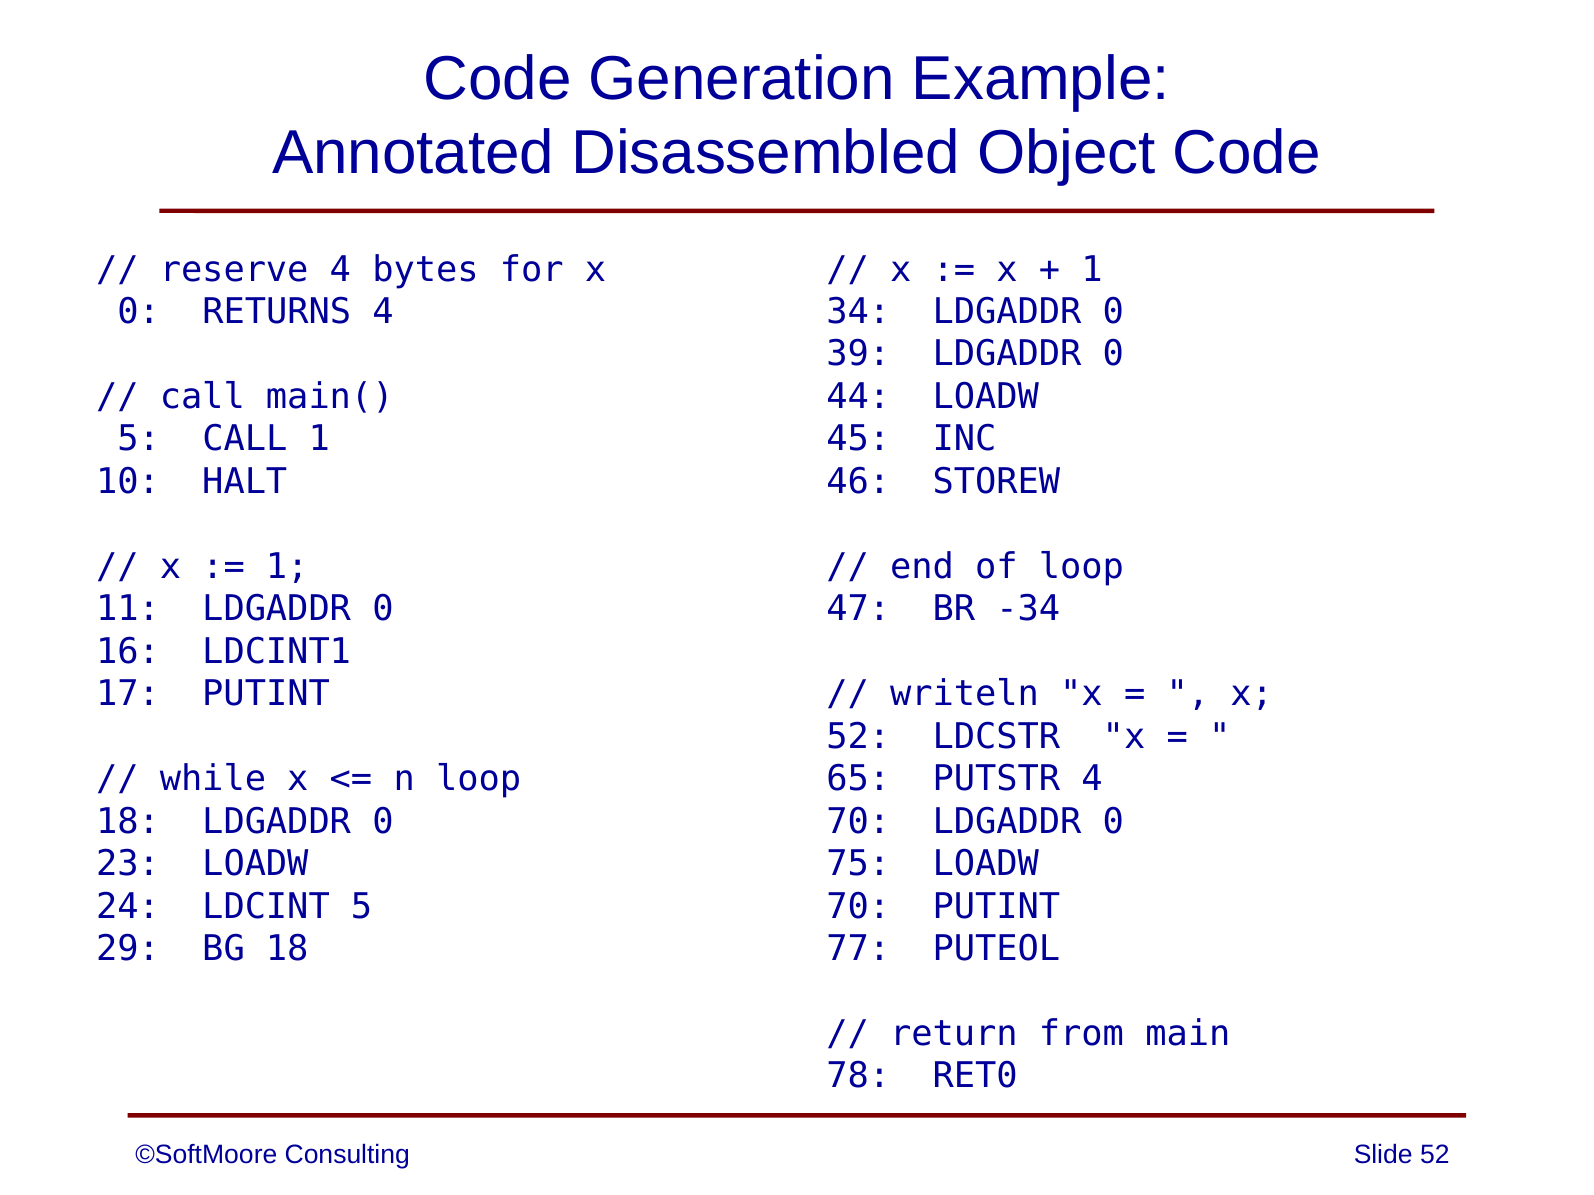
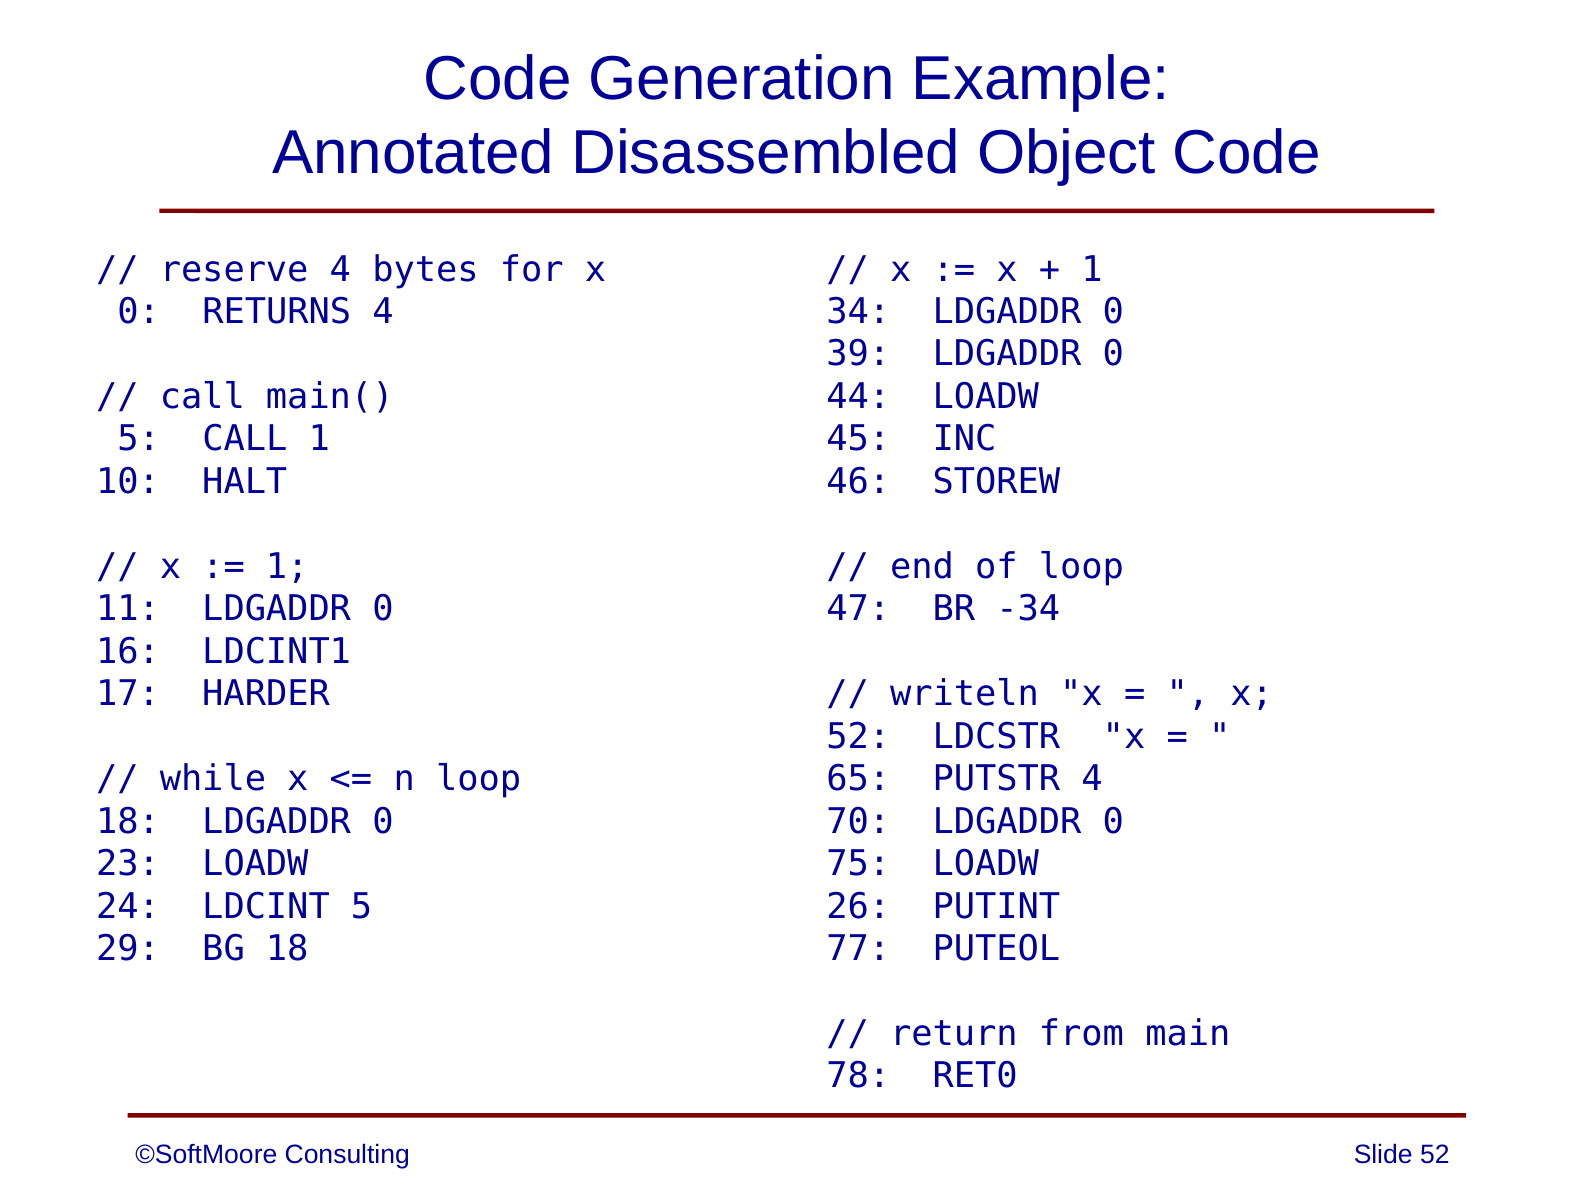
17 PUTINT: PUTINT -> HARDER (266, 694)
70: 70 -> 26 (858, 907)
